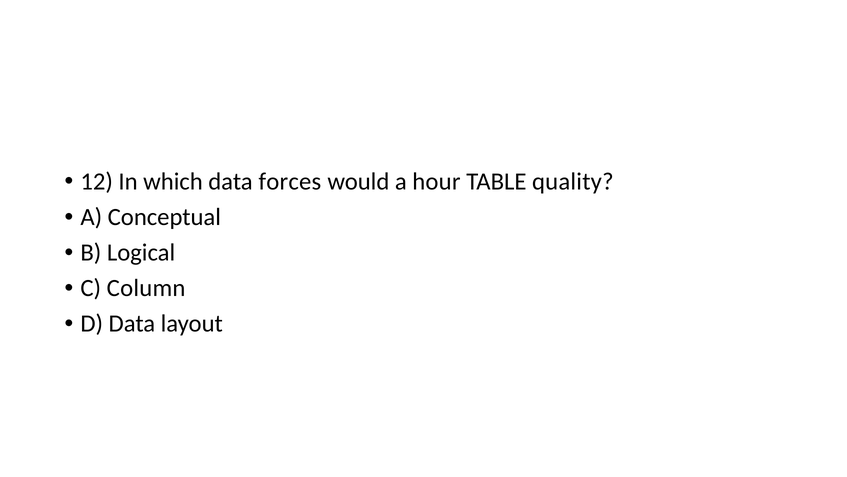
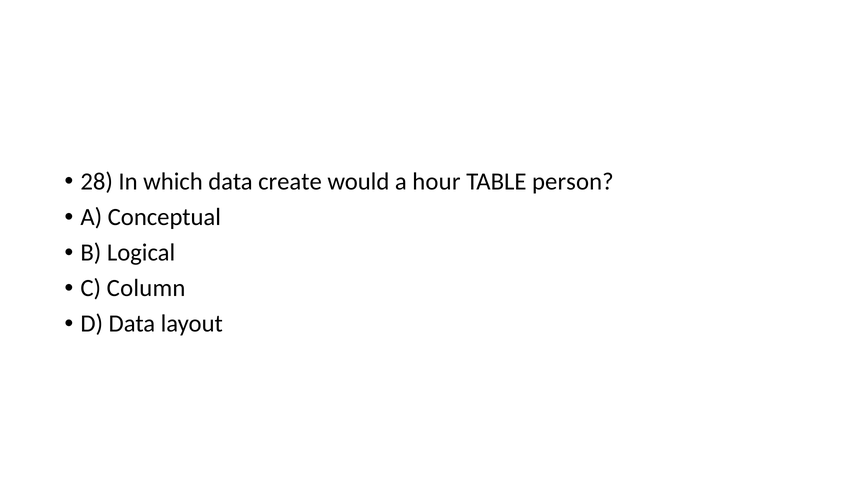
12: 12 -> 28 (97, 182)
forces: forces -> create (290, 182)
quality: quality -> person (573, 182)
